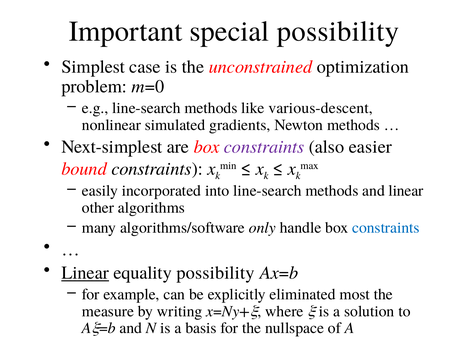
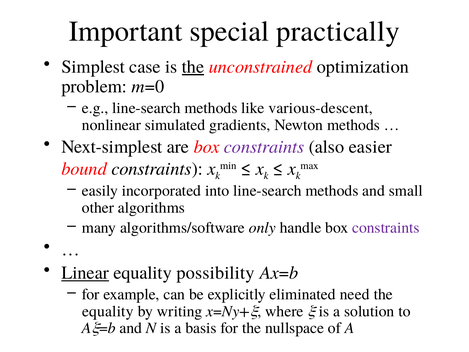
special possibility: possibility -> practically (338, 31)
the underline: none -> present (193, 67)
and linear: linear -> small (406, 191)
constraints colour: blue -> purple (386, 227)
most: most -> need (355, 294)
measure: measure -> equality (108, 311)
